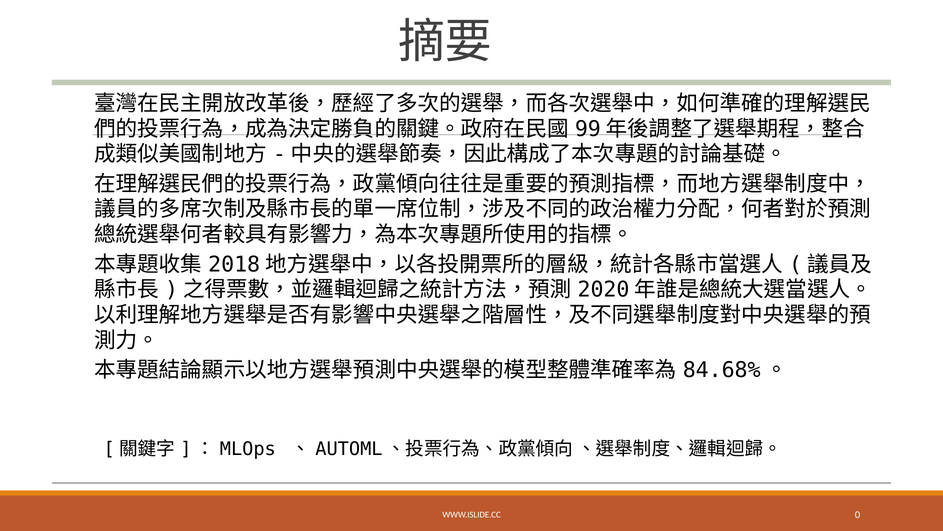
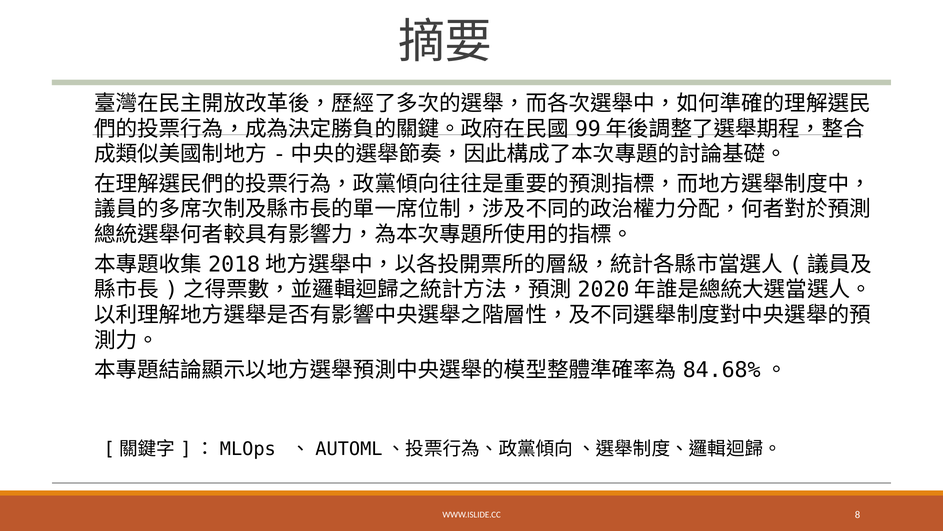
0: 0 -> 8 (858, 514)
